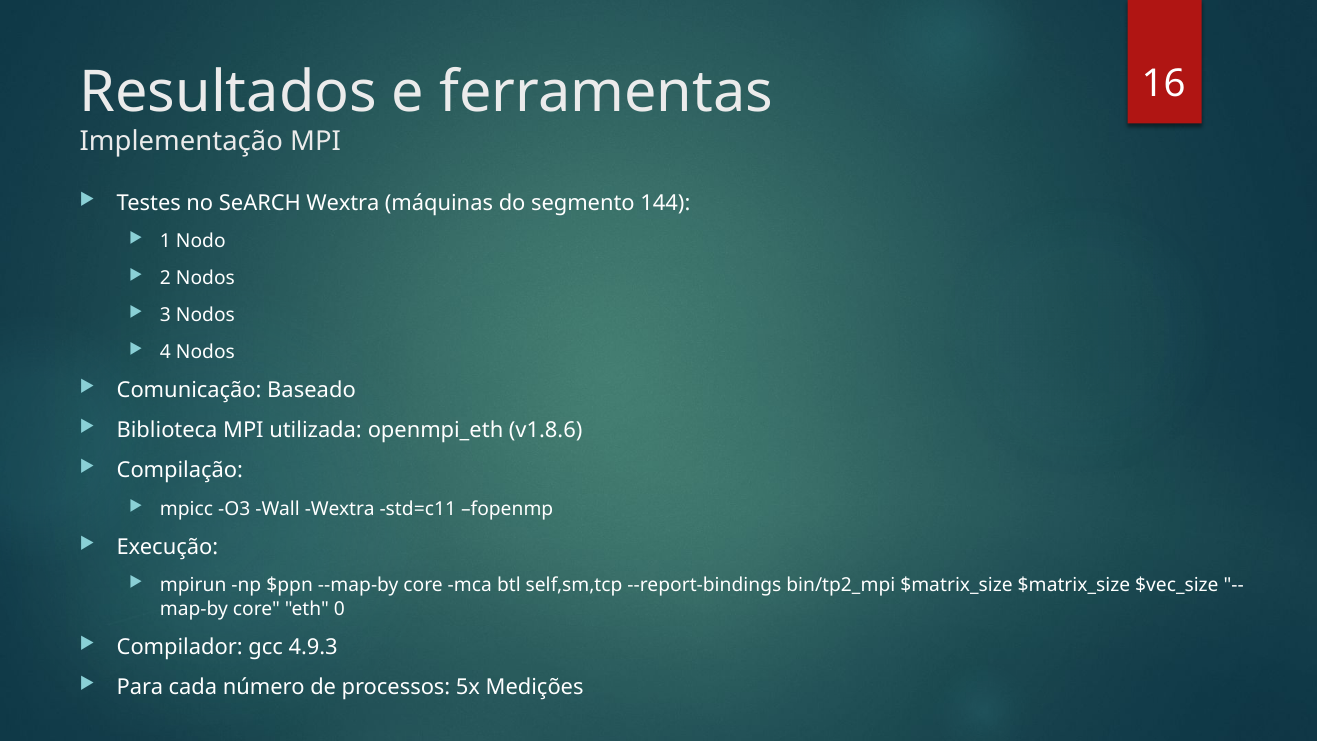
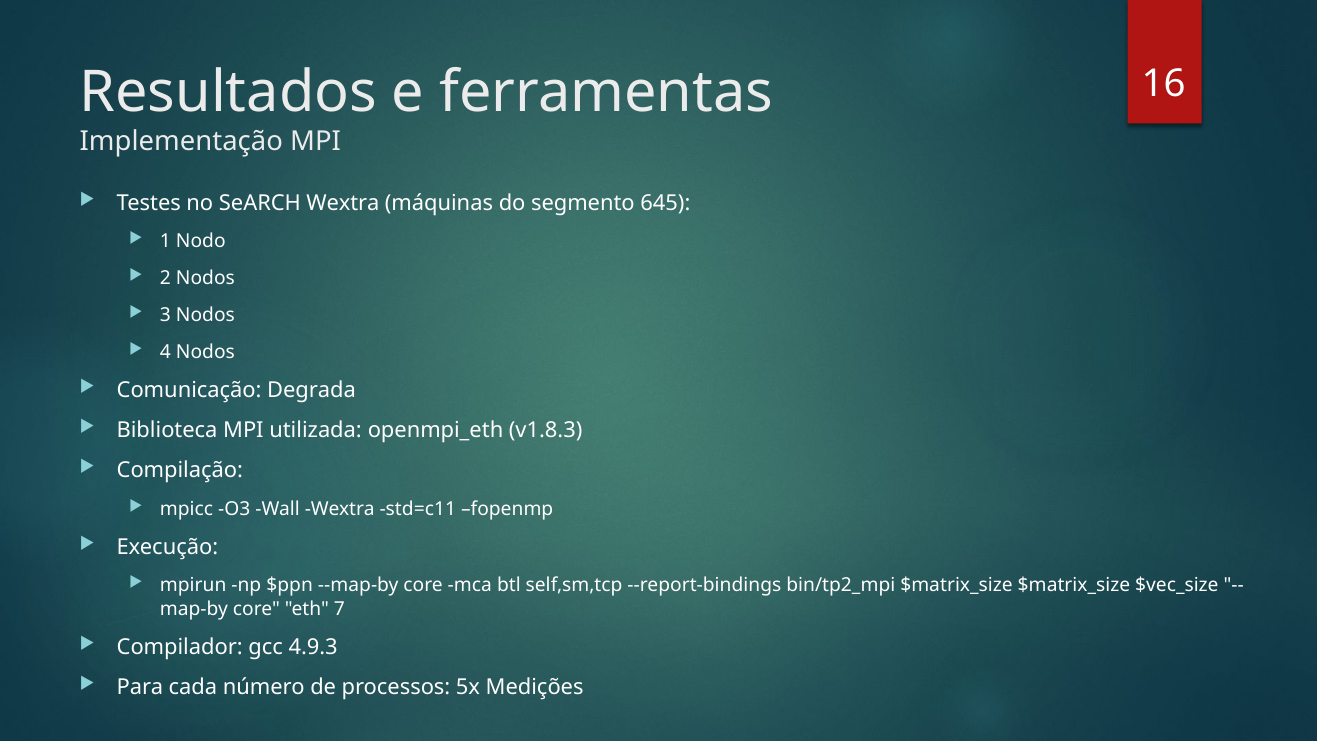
144: 144 -> 645 (665, 203)
Baseado: Baseado -> Degrada (312, 390)
v1.8.6: v1.8.6 -> v1.8.3 (546, 430)
0: 0 -> 7 (339, 609)
